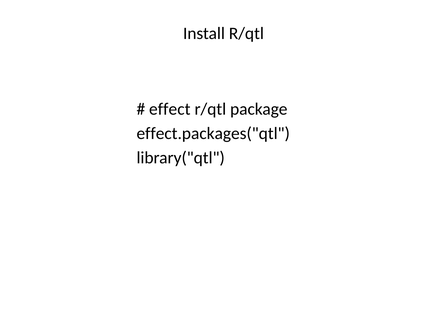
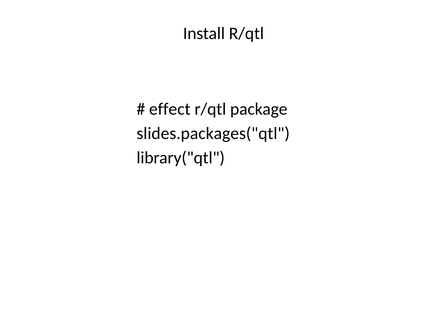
effect.packages("qtl: effect.packages("qtl -> slides.packages("qtl (213, 133)
